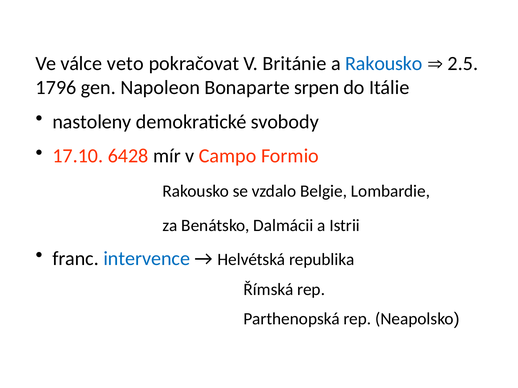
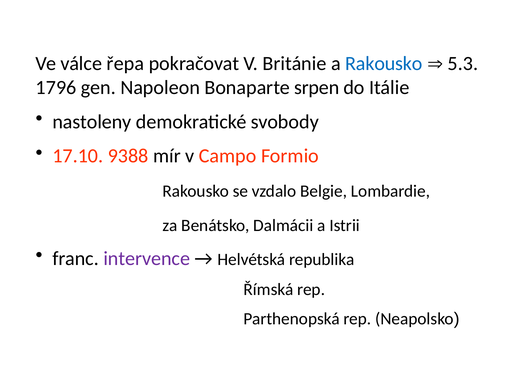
veto: veto -> řepa (125, 63)
2.5: 2.5 -> 5.3 (463, 63)
6428: 6428 -> 9388 (128, 156)
intervence colour: blue -> purple (147, 259)
